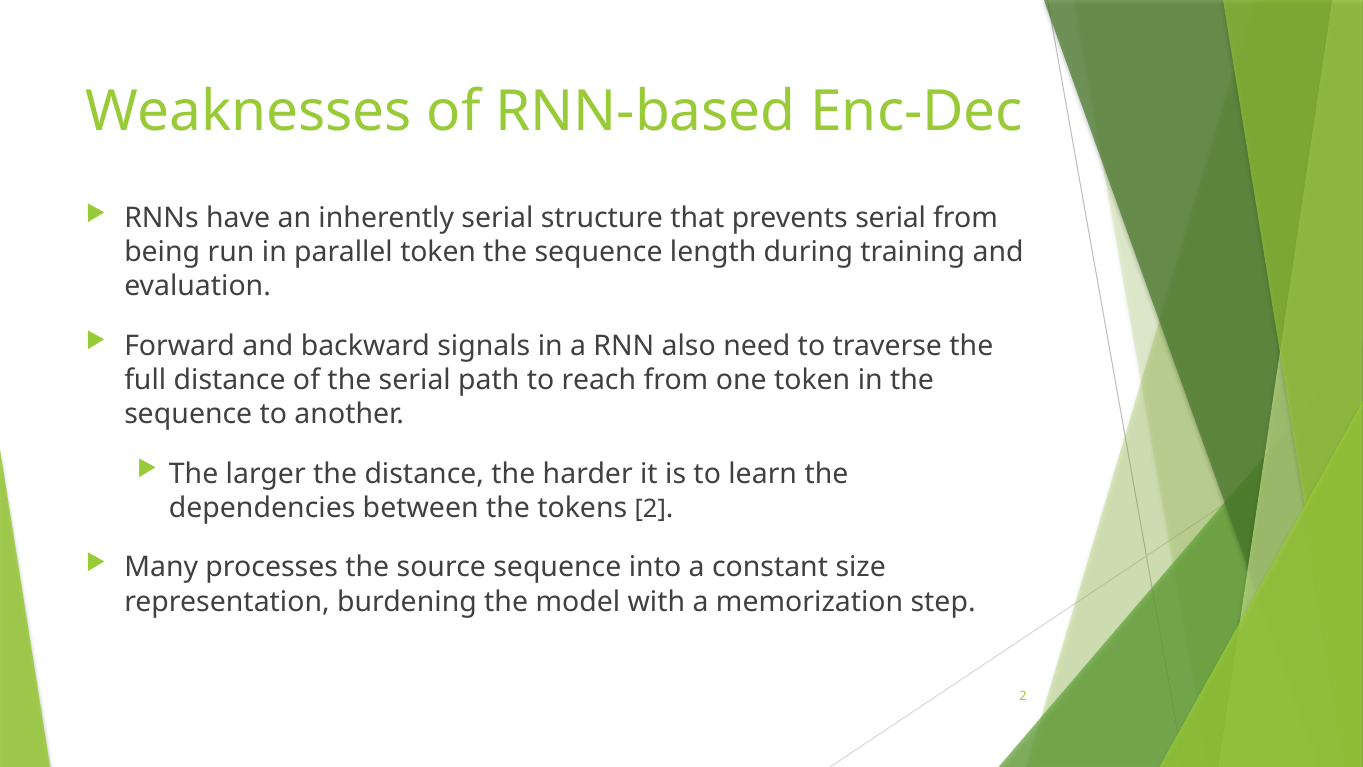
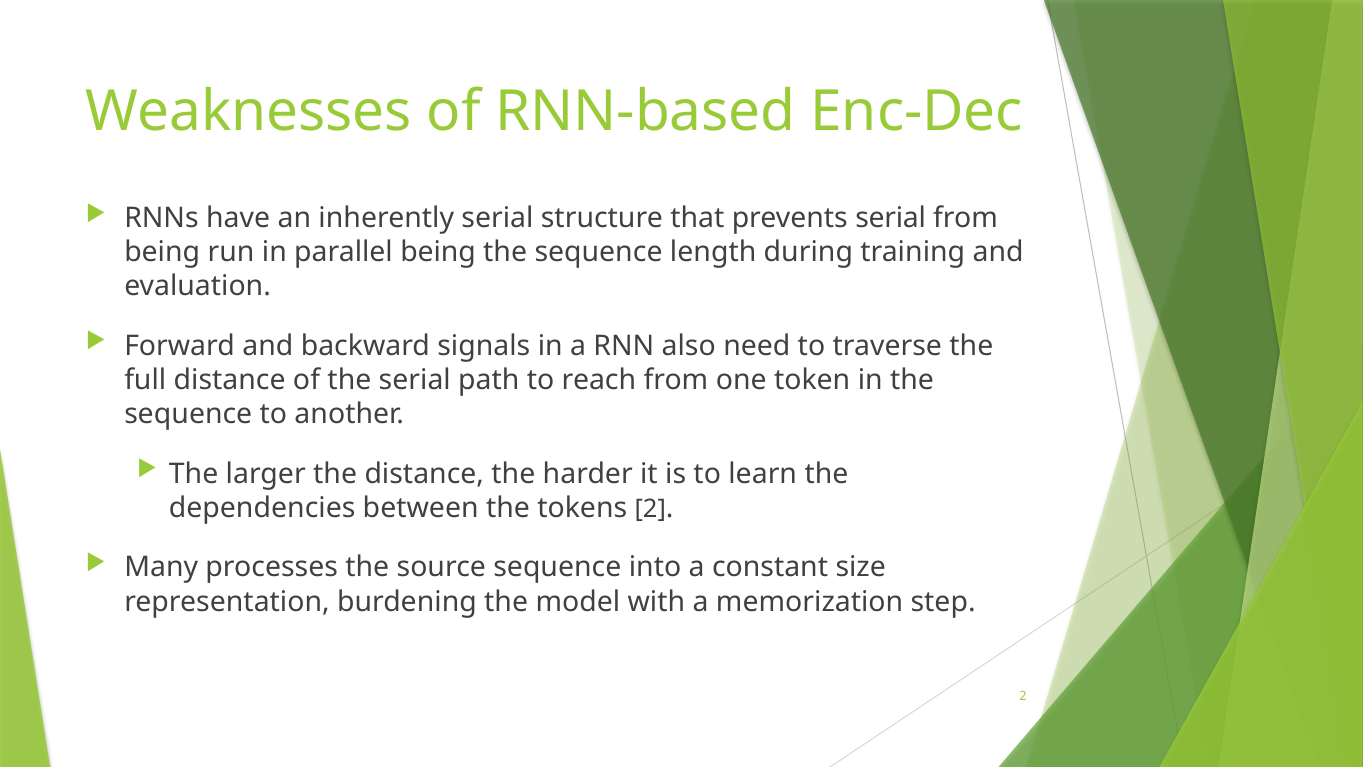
parallel token: token -> being (438, 252)
